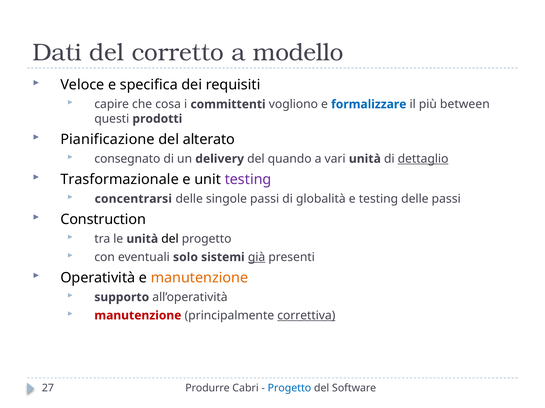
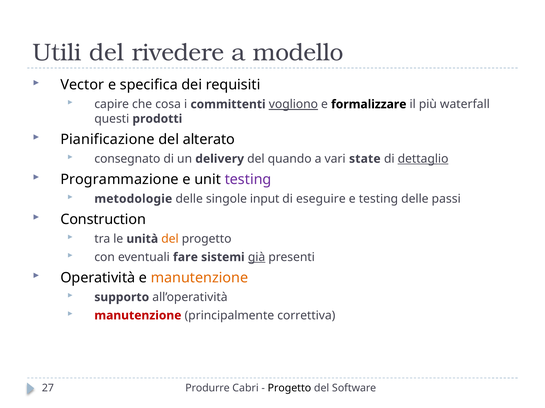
Dati: Dati -> Utili (57, 53)
corretto: corretto -> rivedere (178, 53)
Veloce: Veloce -> Vector (82, 85)
vogliono underline: none -> present (293, 104)
formalizzare colour: blue -> black (369, 104)
between: between -> waterfall (465, 104)
vari unità: unità -> state (365, 159)
Trasformazionale: Trasformazionale -> Programmazione (120, 180)
concentrarsi: concentrarsi -> metodologie (133, 199)
singole passi: passi -> input (265, 199)
globalità: globalità -> eseguire (321, 199)
del colour: black -> orange (170, 239)
solo: solo -> fare (185, 258)
correttiva underline: present -> none (306, 316)
Progetto colour: blue -> black (289, 389)
